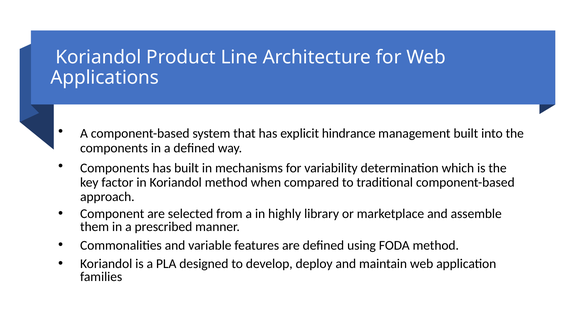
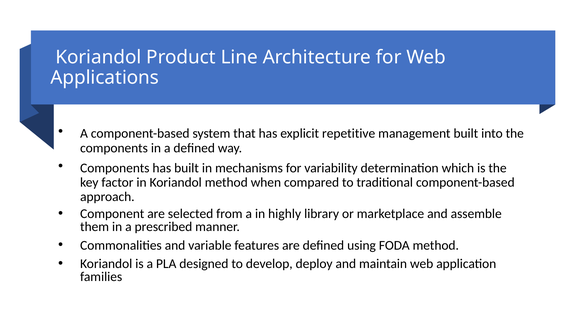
hindrance: hindrance -> repetitive (349, 134)
